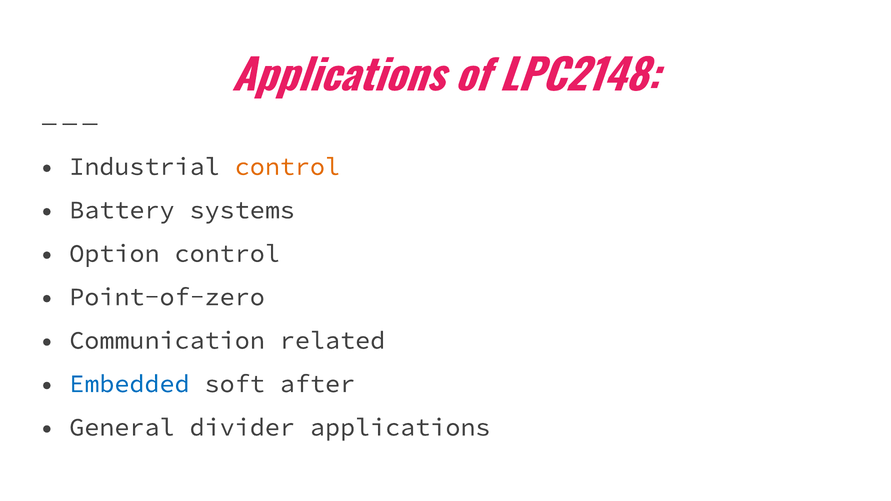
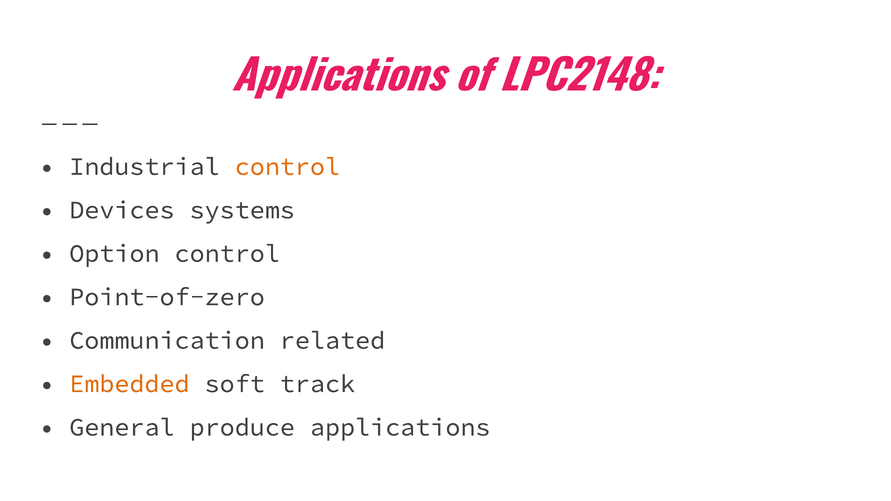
Battery: Battery -> Devices (122, 210)
Embedded colour: blue -> orange (129, 384)
after: after -> track (317, 384)
divider: divider -> produce (242, 427)
